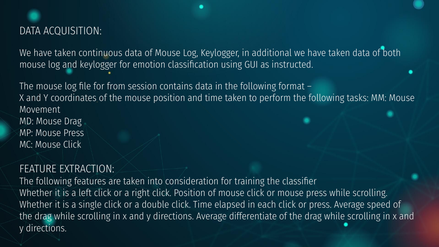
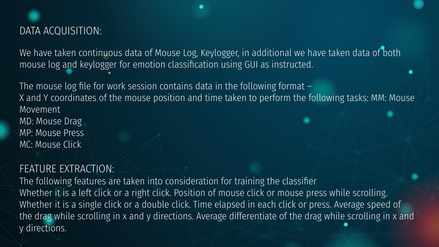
from: from -> work (116, 86)
